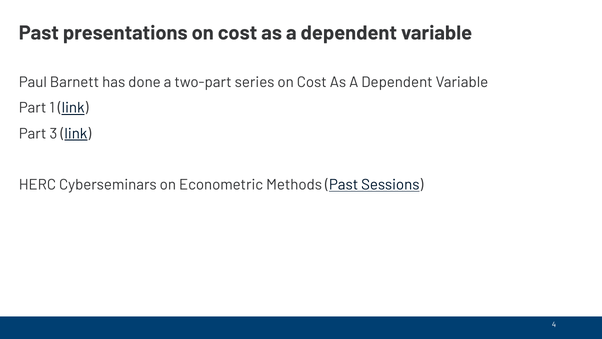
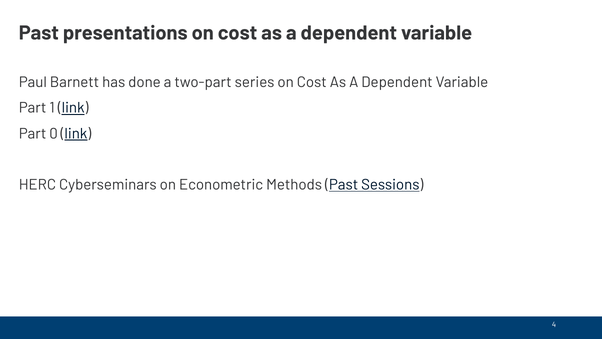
3: 3 -> 0 (54, 133)
